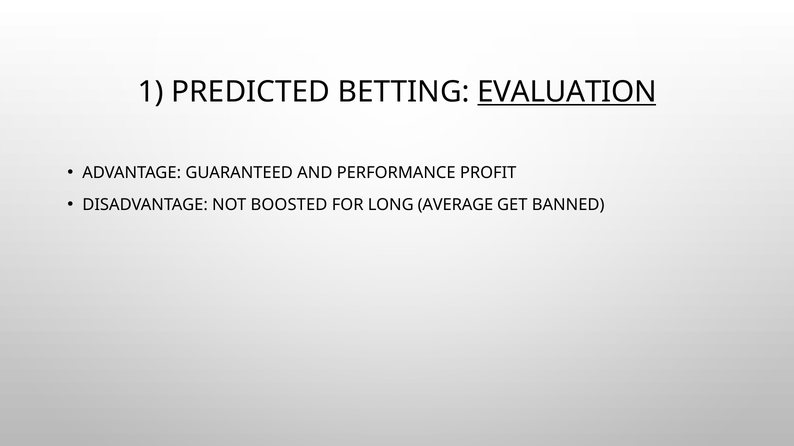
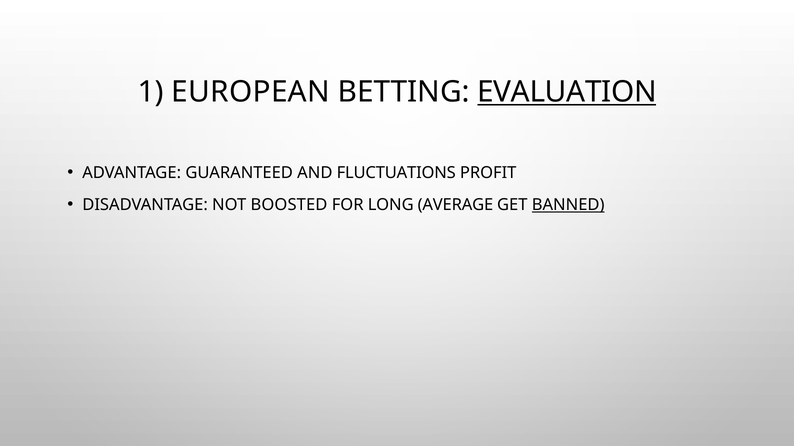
PREDICTED: PREDICTED -> EUROPEAN (251, 92)
PERFORMANCE: PERFORMANCE -> FLUCTUATIONS (396, 173)
BANNED underline: none -> present (568, 205)
